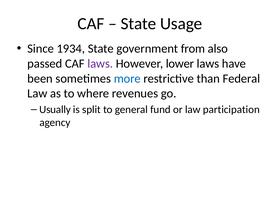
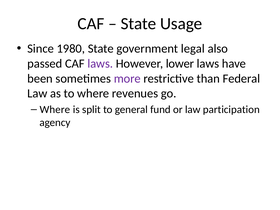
1934: 1934 -> 1980 (71, 49)
from: from -> legal (193, 49)
more colour: blue -> purple (127, 78)
Usually: Usually -> Where (55, 109)
